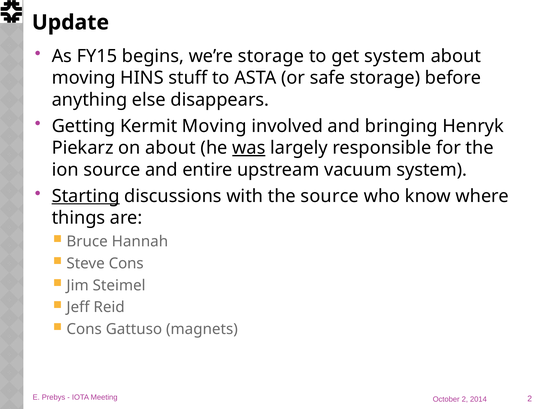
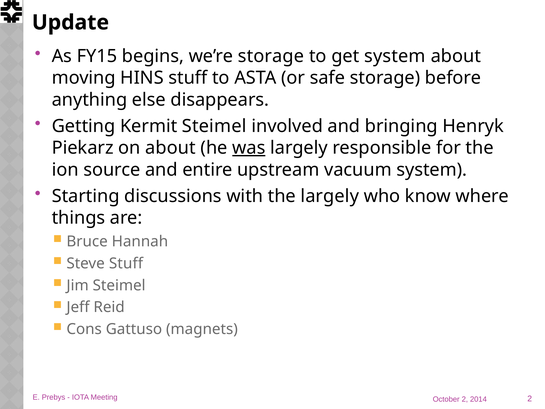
Kermit Moving: Moving -> Steimel (214, 126)
Starting underline: present -> none (86, 196)
the source: source -> largely (330, 196)
Steve Cons: Cons -> Stuff (126, 263)
